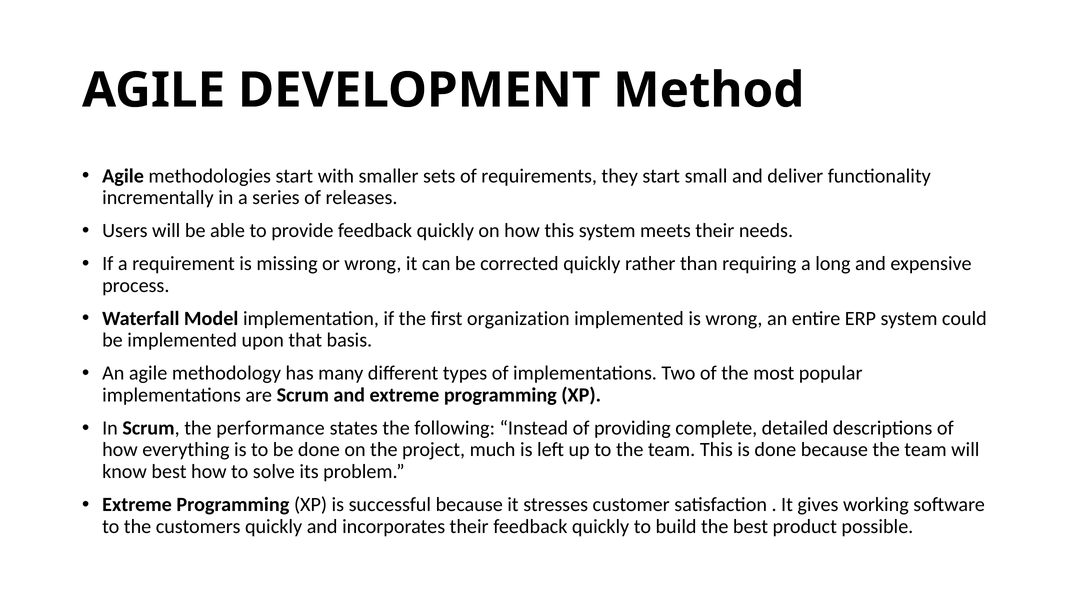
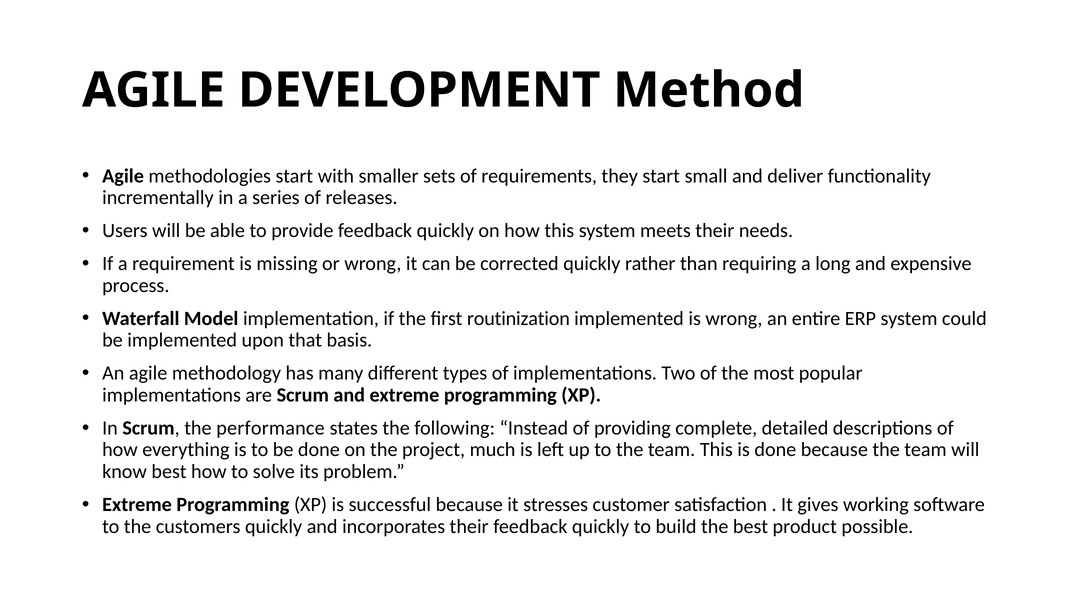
organization: organization -> routinization (518, 319)
